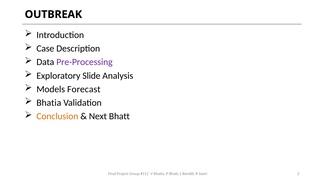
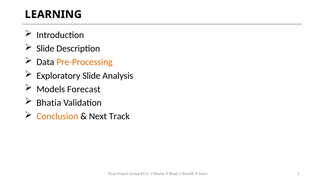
OUTBREAK: OUTBREAK -> LEARNING (53, 14)
Case: Case -> Slide (45, 49)
Pre-Processing colour: purple -> orange (84, 62)
Next Bhatt: Bhatt -> Track (119, 116)
